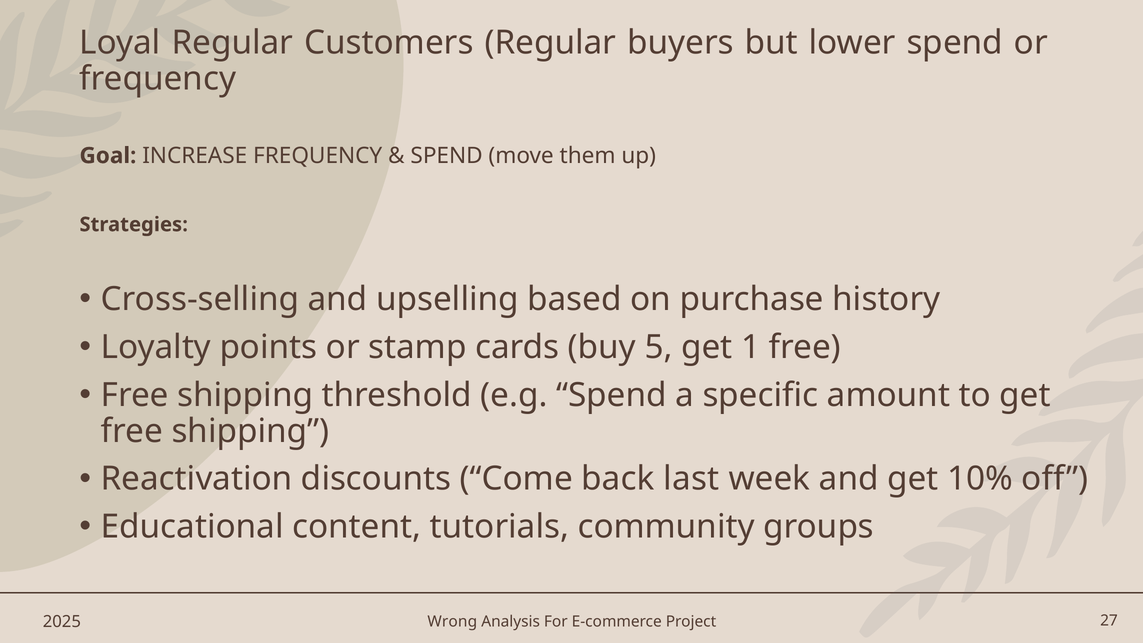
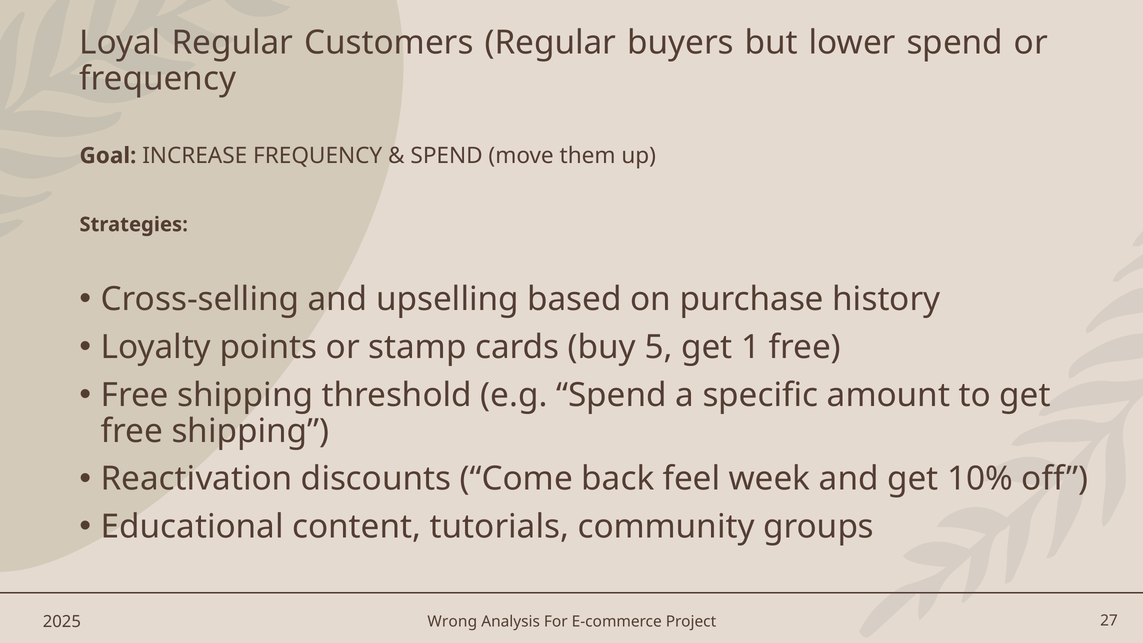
last: last -> feel (692, 479)
